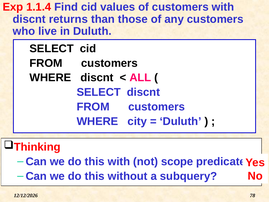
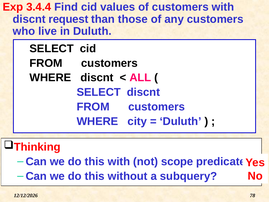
1.1.4: 1.1.4 -> 3.4.4 (39, 7)
returns: returns -> request (68, 19)
